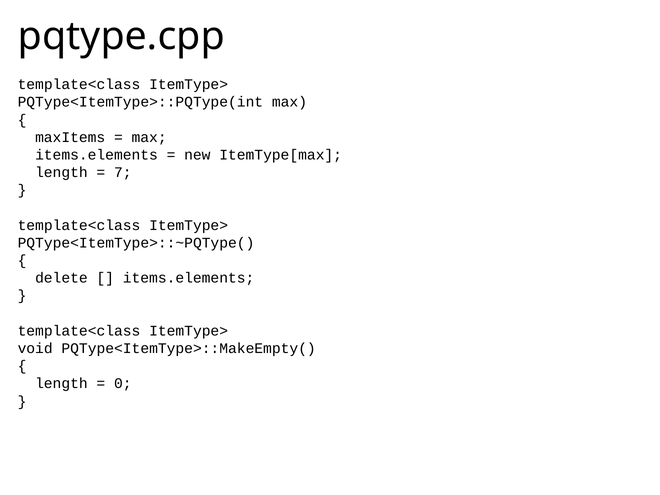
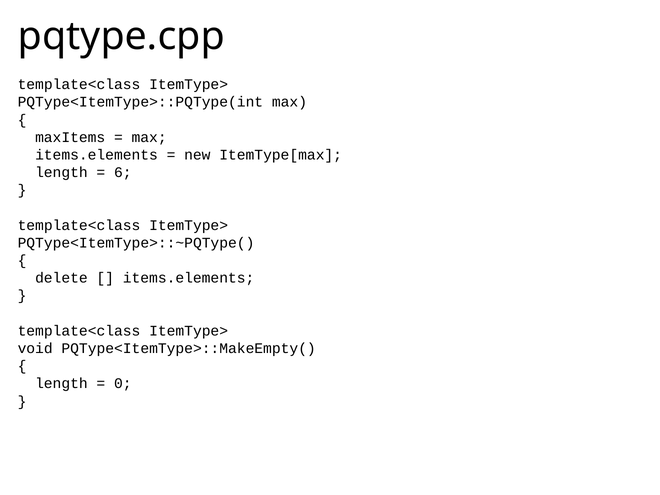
7: 7 -> 6 (123, 173)
